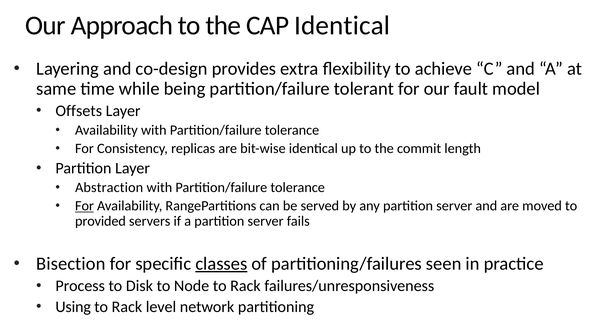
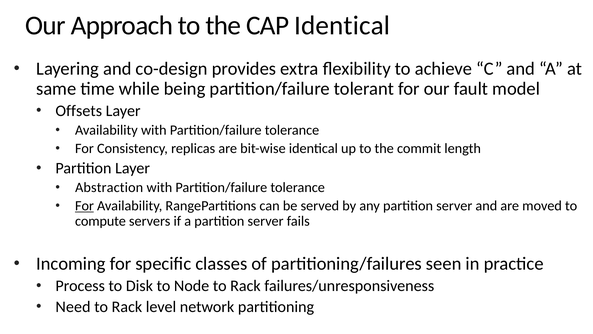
provided: provided -> compute (100, 221)
Bisection: Bisection -> Incoming (71, 263)
classes underline: present -> none (221, 263)
Using: Using -> Need (73, 306)
